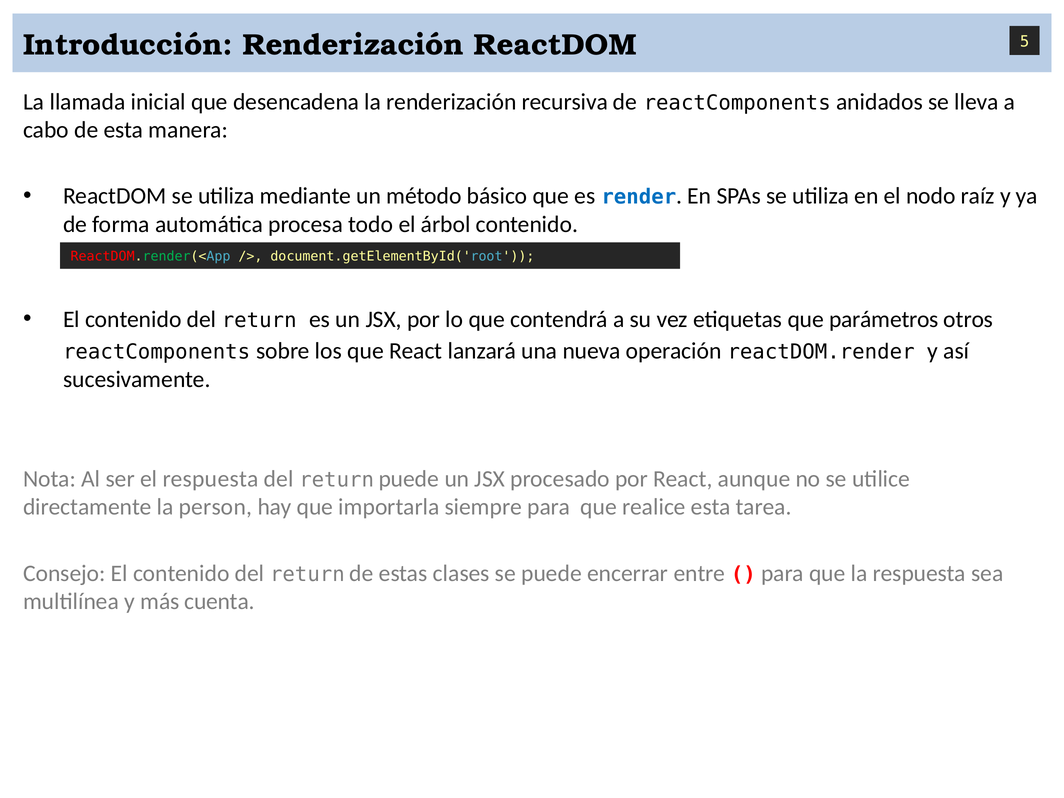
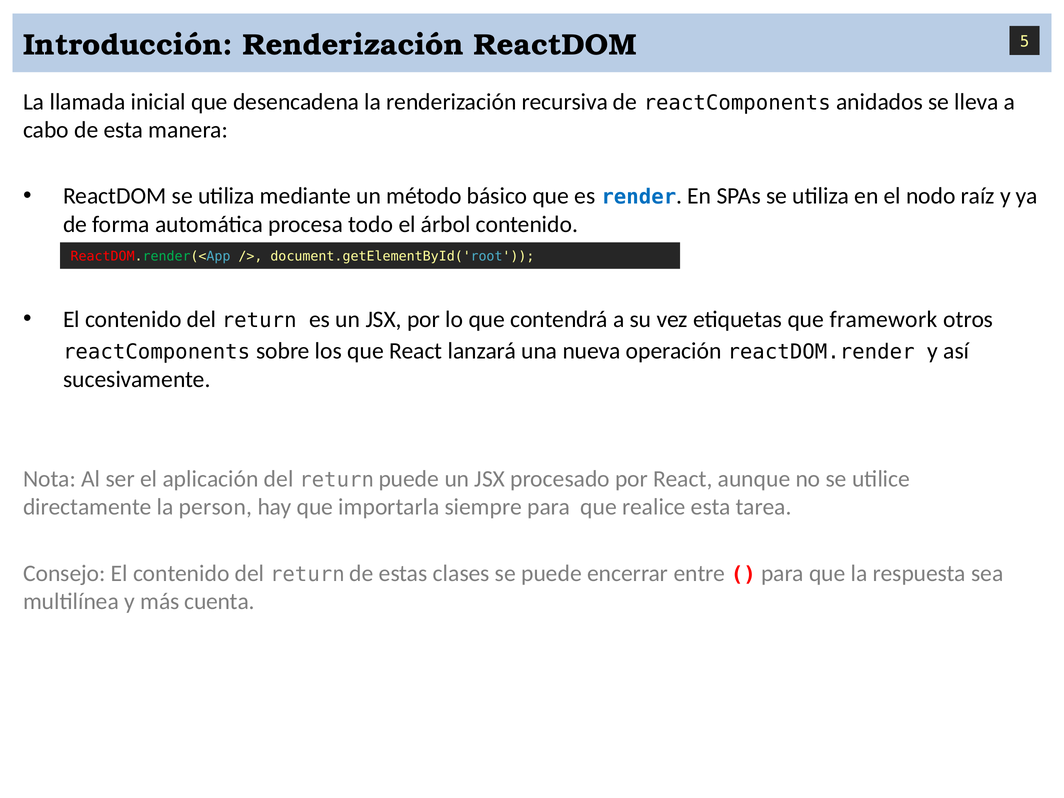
parámetros: parámetros -> framework (884, 319)
el respuesta: respuesta -> aplicación (211, 479)
